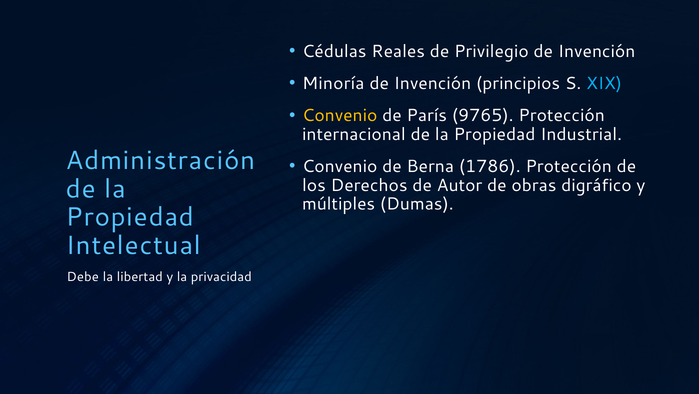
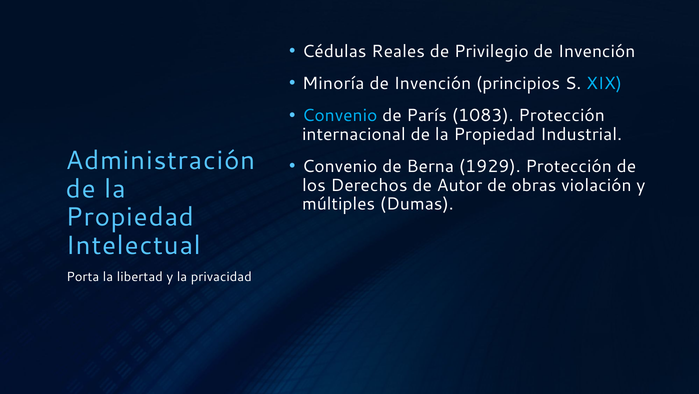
Convenio colour: yellow -> light blue (340, 115)
9765: 9765 -> 1083 (483, 115)
1786: 1786 -> 1929 (490, 166)
digráfico: digráfico -> violación (596, 185)
Debe: Debe -> Porta (83, 276)
